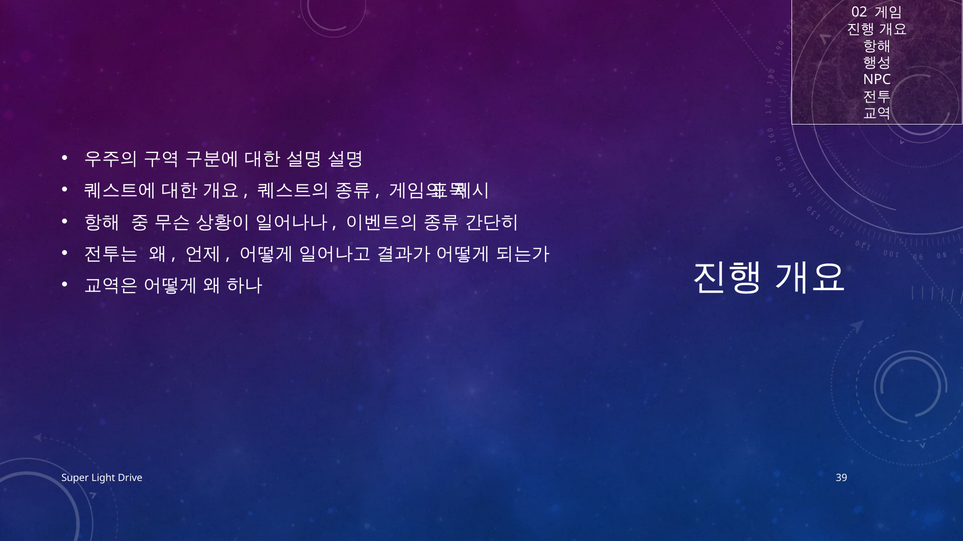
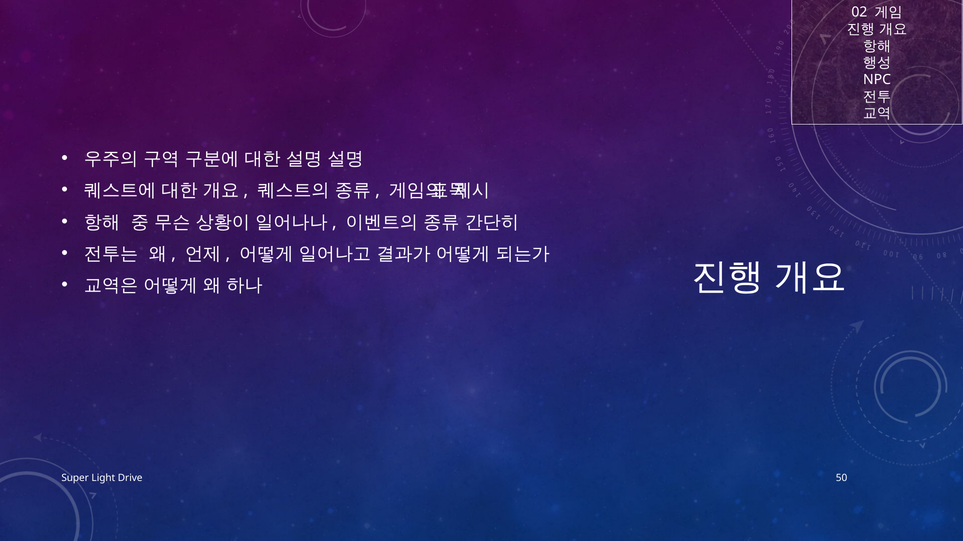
39: 39 -> 50 (842, 479)
